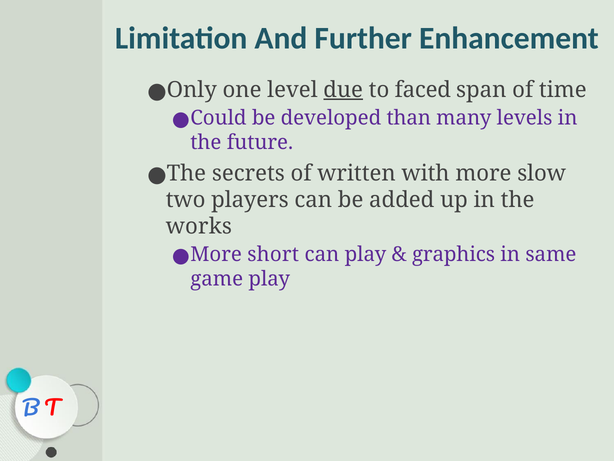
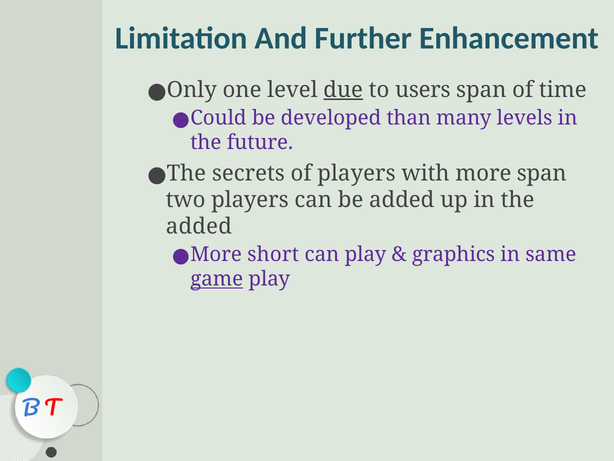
faced: faced -> users (423, 90)
of written: written -> players (356, 173)
more slow: slow -> span (542, 173)
works: works -> added (199, 226)
game underline: none -> present (217, 279)
